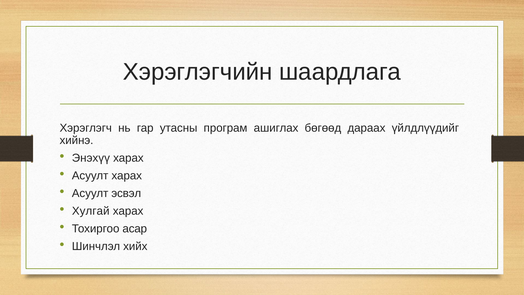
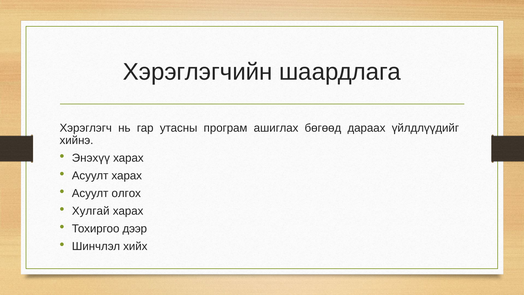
эсвэл: эсвэл -> олгох (126, 193)
асар: асар -> дээр (135, 229)
